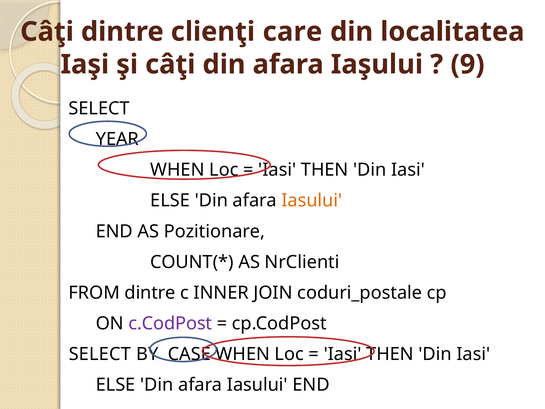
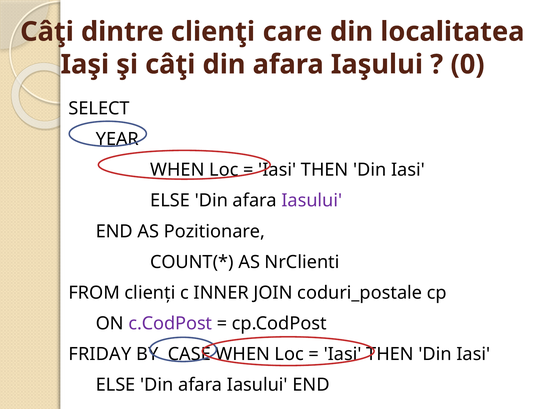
9: 9 -> 0 (468, 64)
Iasului colour: orange -> purple (312, 201)
FROM dintre: dintre -> clienţi (150, 293)
SELECT: SELECT -> FRIDAY (100, 354)
